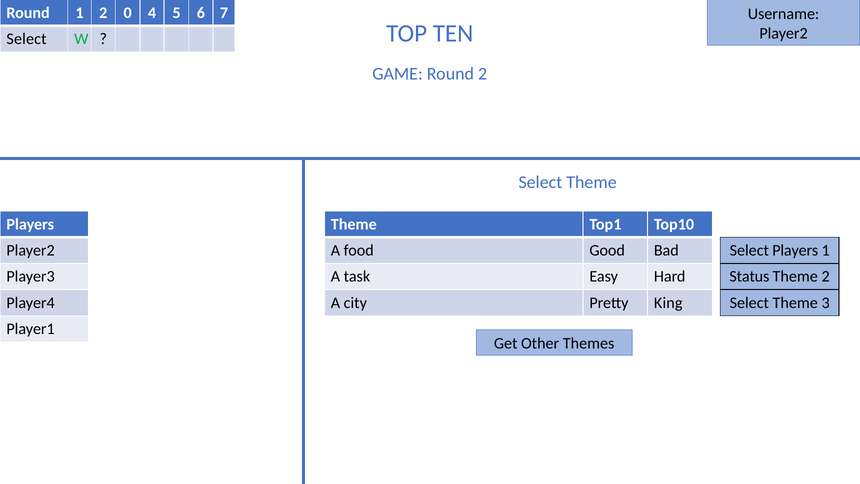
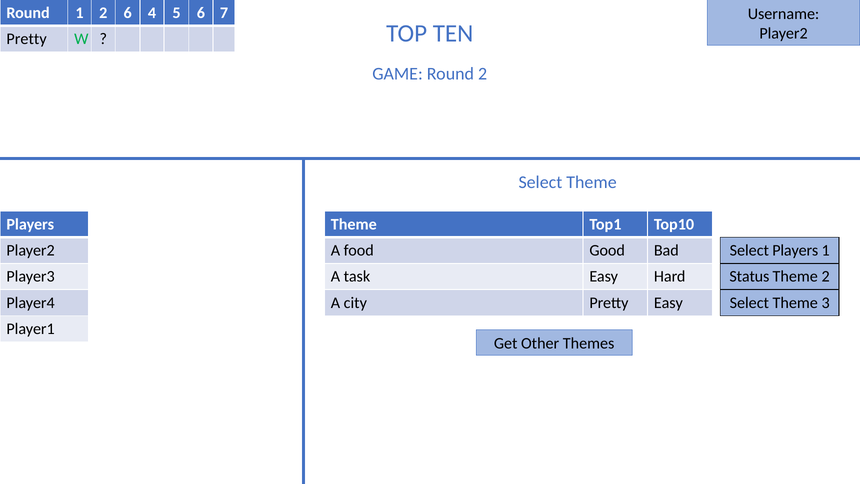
2 0: 0 -> 6 (128, 13)
Select: Select -> Pretty (27, 39)
Pretty King: King -> Easy (668, 303)
